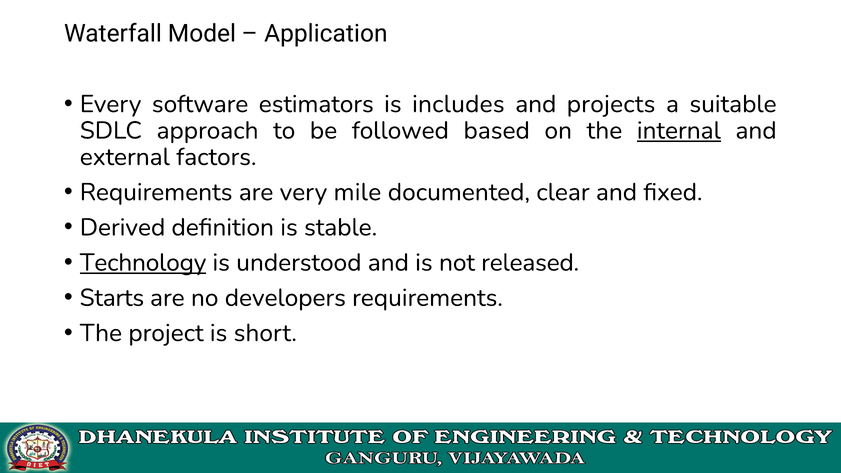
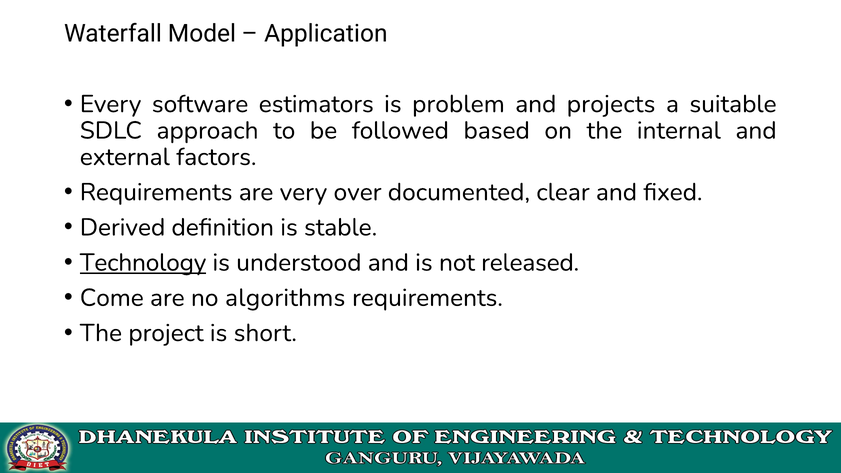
includes: includes -> problem (458, 104)
internal underline: present -> none (679, 130)
mile: mile -> over (358, 192)
Starts: Starts -> Come (112, 298)
developers: developers -> algorithms (285, 298)
